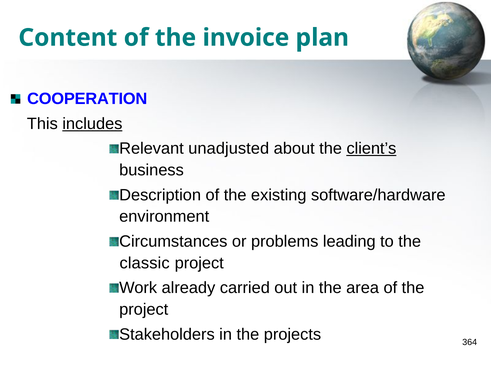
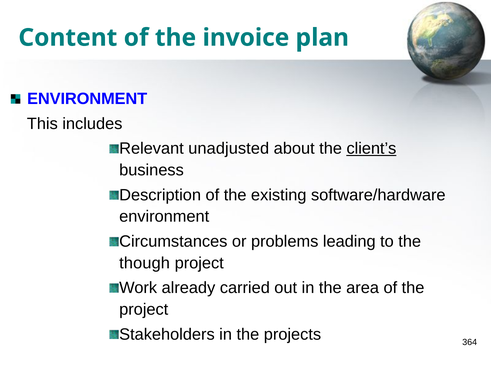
COOPERATION: COOPERATION -> ENVIRONMENT (87, 99)
includes underline: present -> none (92, 124)
classic: classic -> though (145, 263)
